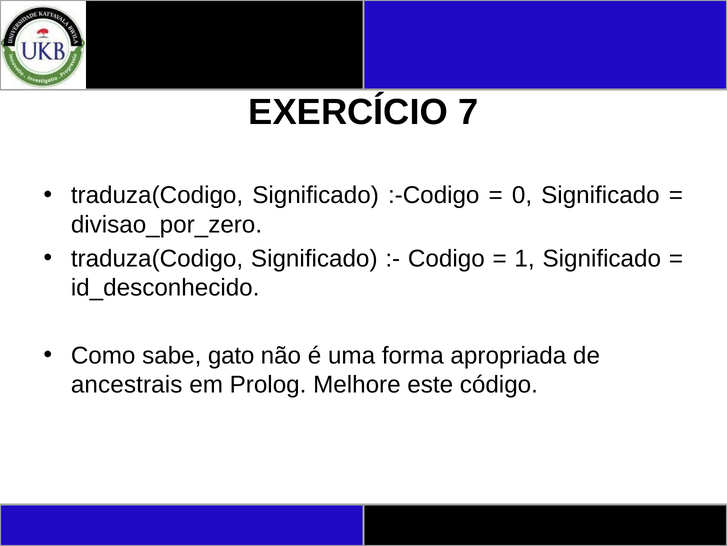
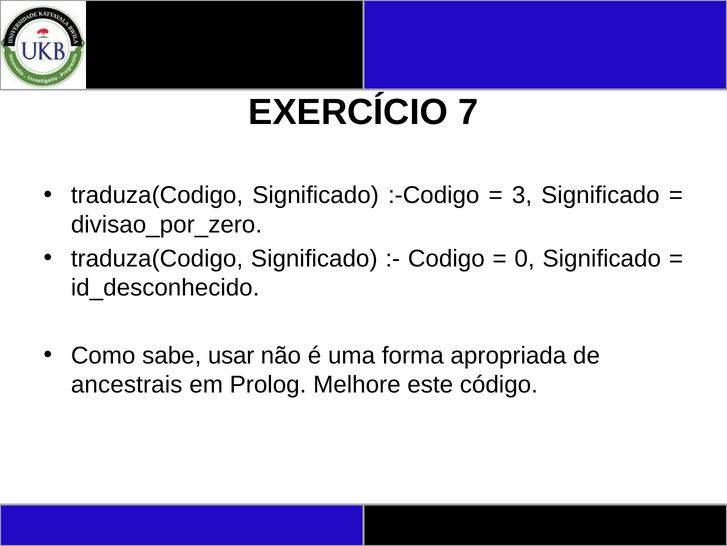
0: 0 -> 3 (522, 195)
1: 1 -> 0 (525, 258)
gato: gato -> usar (231, 355)
